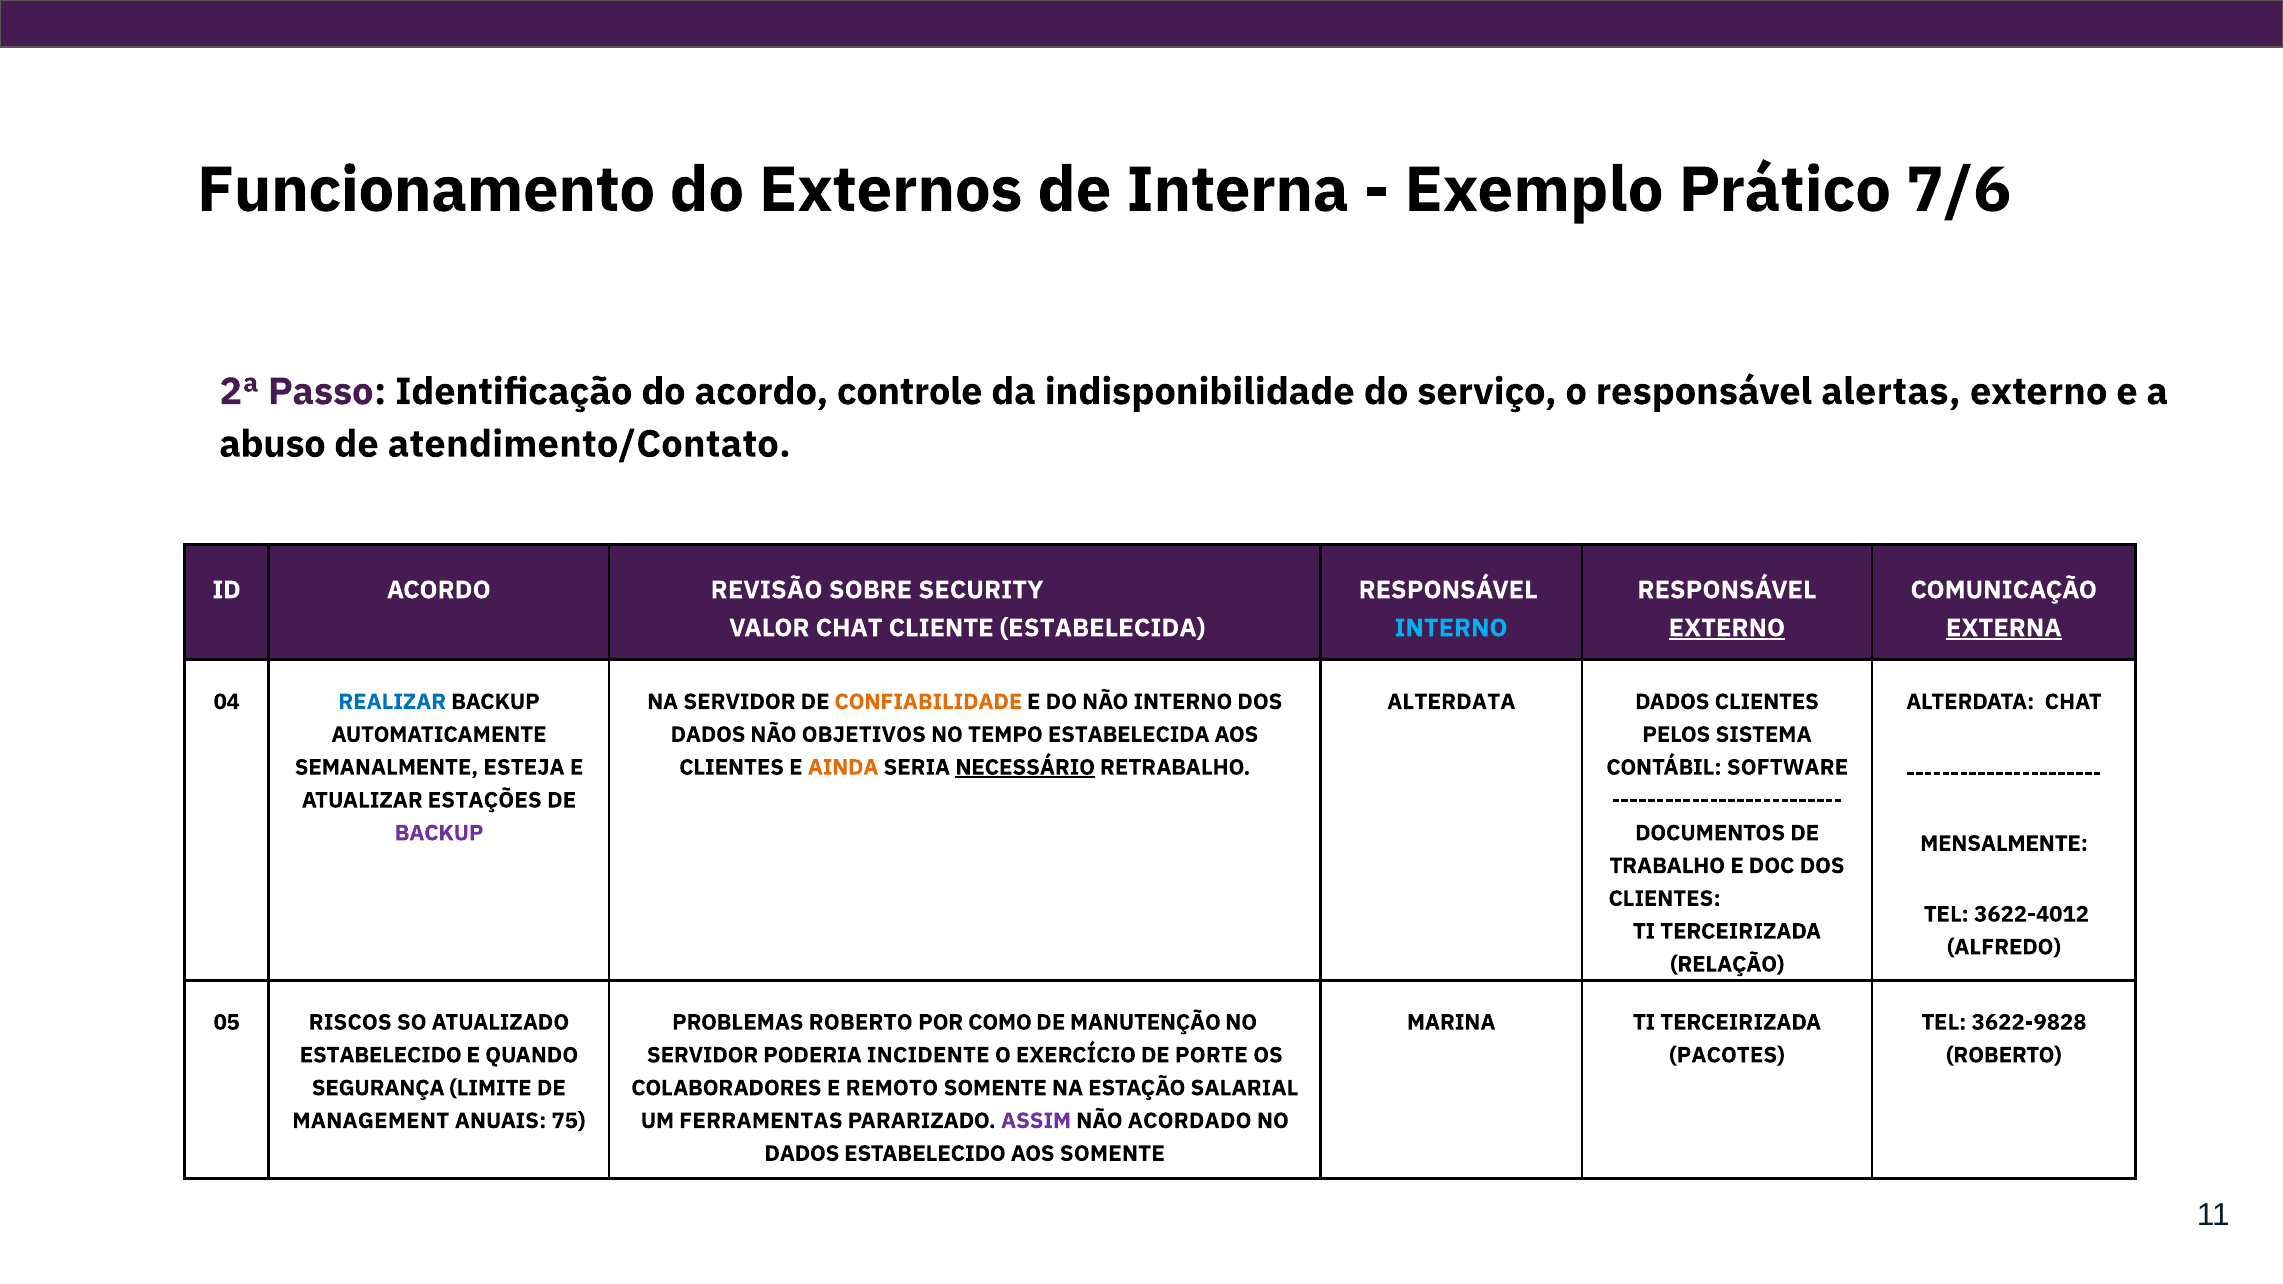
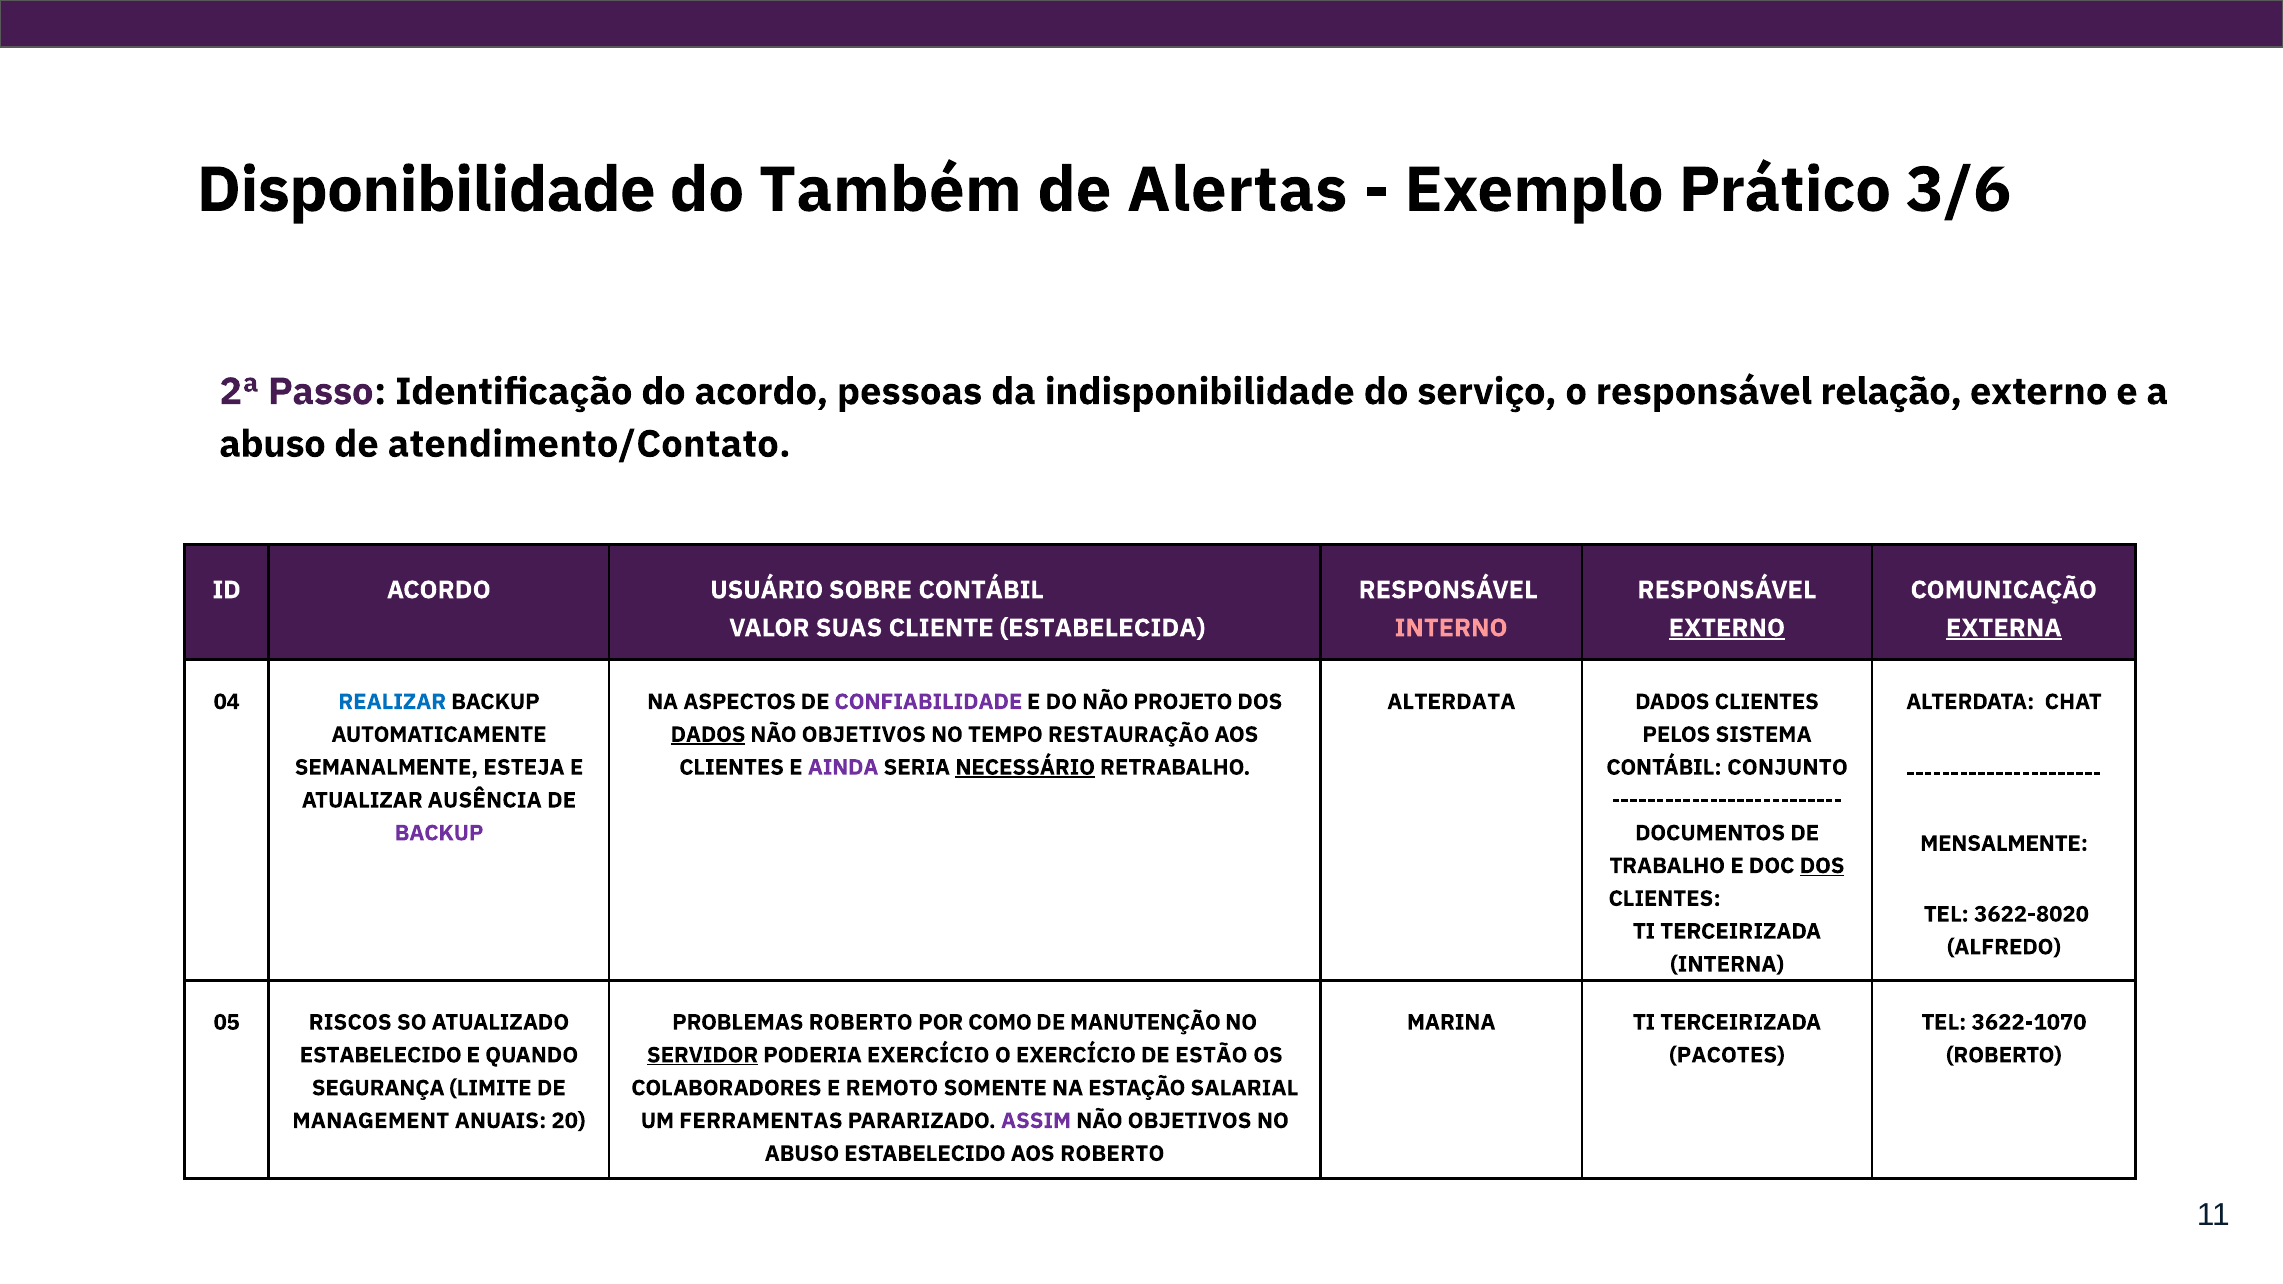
Funcionamento: Funcionamento -> Disponibilidade (426, 190)
Externos: Externos -> Também (890, 190)
Interna: Interna -> Alertas (1237, 190)
7/6: 7/6 -> 3/6 (1959, 190)
controle: controle -> pessoas (910, 392)
alertas: alertas -> relação (1891, 392)
REVISÃO: REVISÃO -> USUÁRIO (767, 590)
SOBRE SECURITY: SECURITY -> CONTÁBIL (981, 590)
VALOR CHAT: CHAT -> SUAS (849, 628)
INTERNO colour: light blue -> pink (1451, 628)
NA SERVIDOR: SERVIDOR -> ASPECTOS (740, 702)
CONFIABILIDADE colour: orange -> purple (928, 702)
NÃO INTERNO: INTERNO -> PROJETO (1183, 702)
DADOS underline: none -> present (708, 735)
TEMPO ESTABELECIDA: ESTABELECIDA -> RESTAURAÇÃO (1129, 735)
AINDA colour: orange -> purple (843, 768)
SOFTWARE: SOFTWARE -> CONJUNTO (1787, 768)
ESTAÇÕES: ESTAÇÕES -> AUSÊNCIA (485, 800)
DOS underline: none -> present (1822, 866)
3622-4012: 3622-4012 -> 3622-8020 (2032, 914)
RELAÇÃO: RELAÇÃO -> INTERNA (1727, 964)
3622-9828: 3622-9828 -> 3622-1070 (2029, 1023)
SERVIDOR underline: none -> present (703, 1055)
PODERIA INCIDENTE: INCIDENTE -> EXERCÍCIO (928, 1055)
PORTE: PORTE -> ESTÃO (1211, 1055)
75: 75 -> 20 (568, 1121)
ACORDADO: ACORDADO -> OBJETIVOS (1190, 1121)
DADOS: DADOS -> ABUSO (802, 1154)
AOS SOMENTE: SOMENTE -> ROBERTO (1112, 1154)
